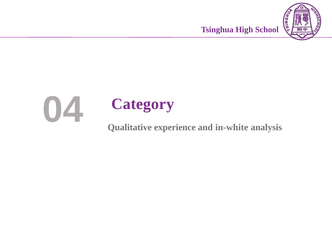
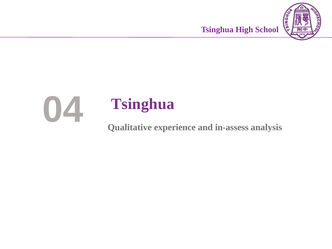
04 Category: Category -> Tsinghua (143, 104)
in-white: in-white -> in-assess (232, 127)
